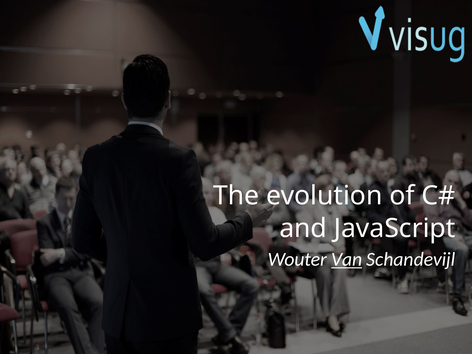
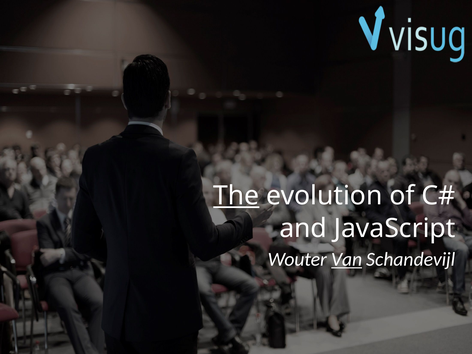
The underline: none -> present (236, 196)
